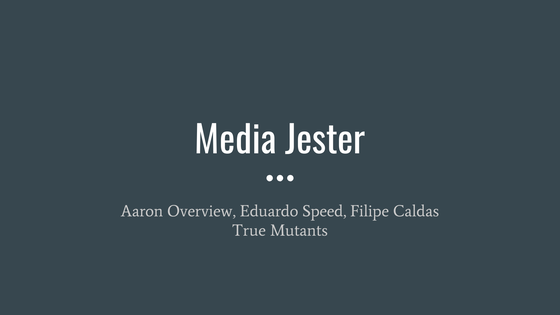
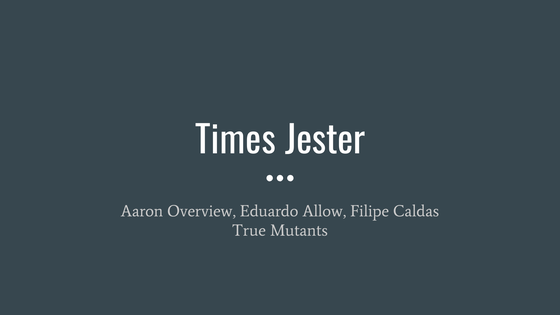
Media: Media -> Times (235, 141)
Speed: Speed -> Allow (324, 211)
